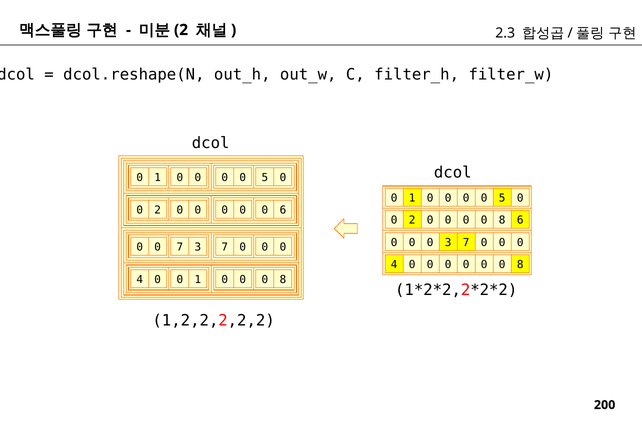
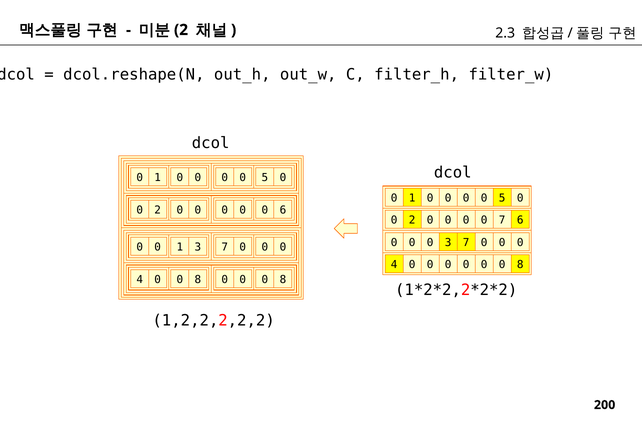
8: 8 -> 7 (502, 220)
0 0 7: 7 -> 1 (180, 247)
1: 1 -> 8 (198, 279)
